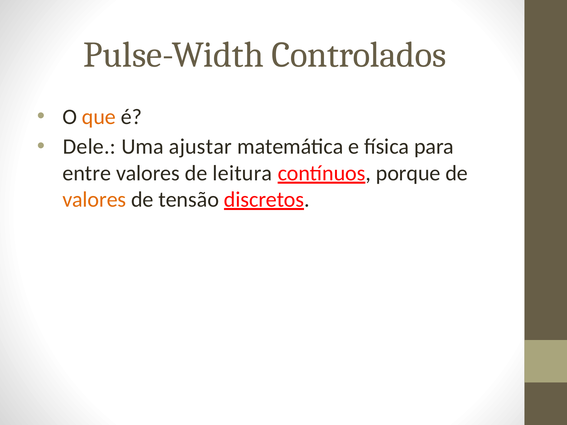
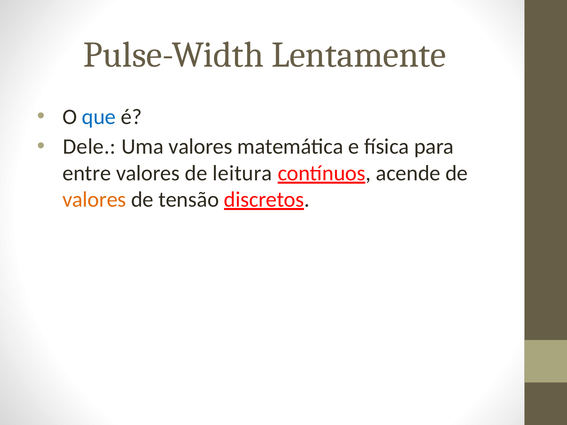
Controlados: Controlados -> Lentamente (359, 55)
que colour: orange -> blue (99, 117)
Uma ajustar: ajustar -> valores (201, 147)
porque: porque -> acende (408, 173)
